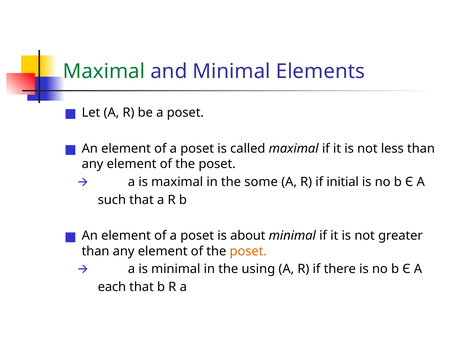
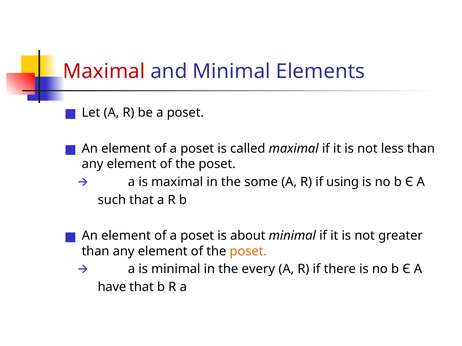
Maximal colour: green -> red (104, 71)
initial: initial -> using (343, 182)
using: using -> every (258, 269)
each: each -> have (112, 287)
